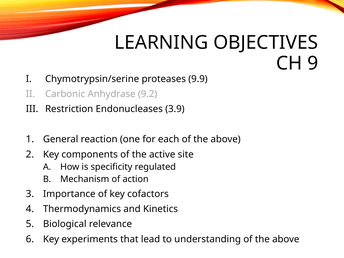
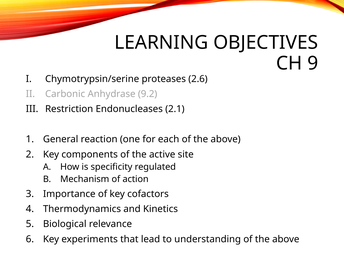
9.9: 9.9 -> 2.6 (198, 79)
3.9: 3.9 -> 2.1 (175, 109)
